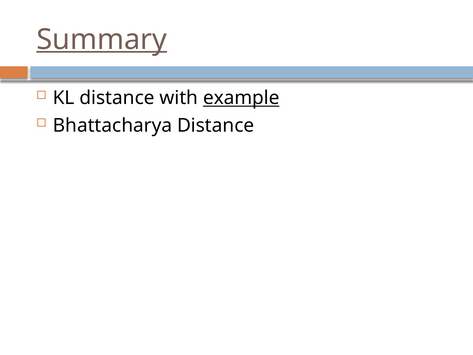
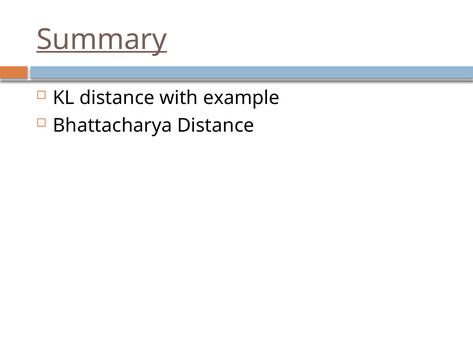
example underline: present -> none (241, 98)
